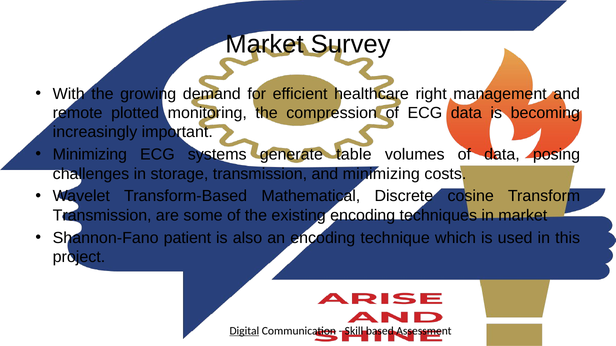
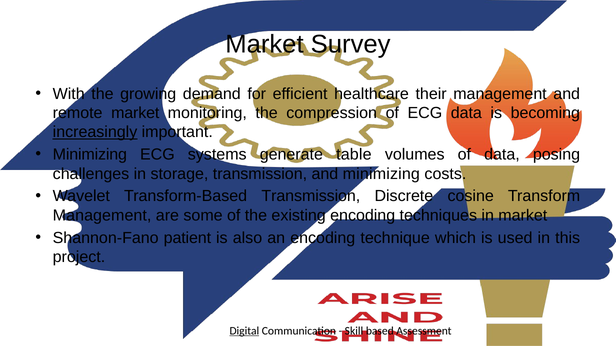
right: right -> their (431, 94)
remote plotted: plotted -> market (135, 113)
increasingly underline: none -> present (95, 132)
Transform-Based Mathematical: Mathematical -> Transmission (311, 196)
Transmission: Transmission -> Management (102, 216)
